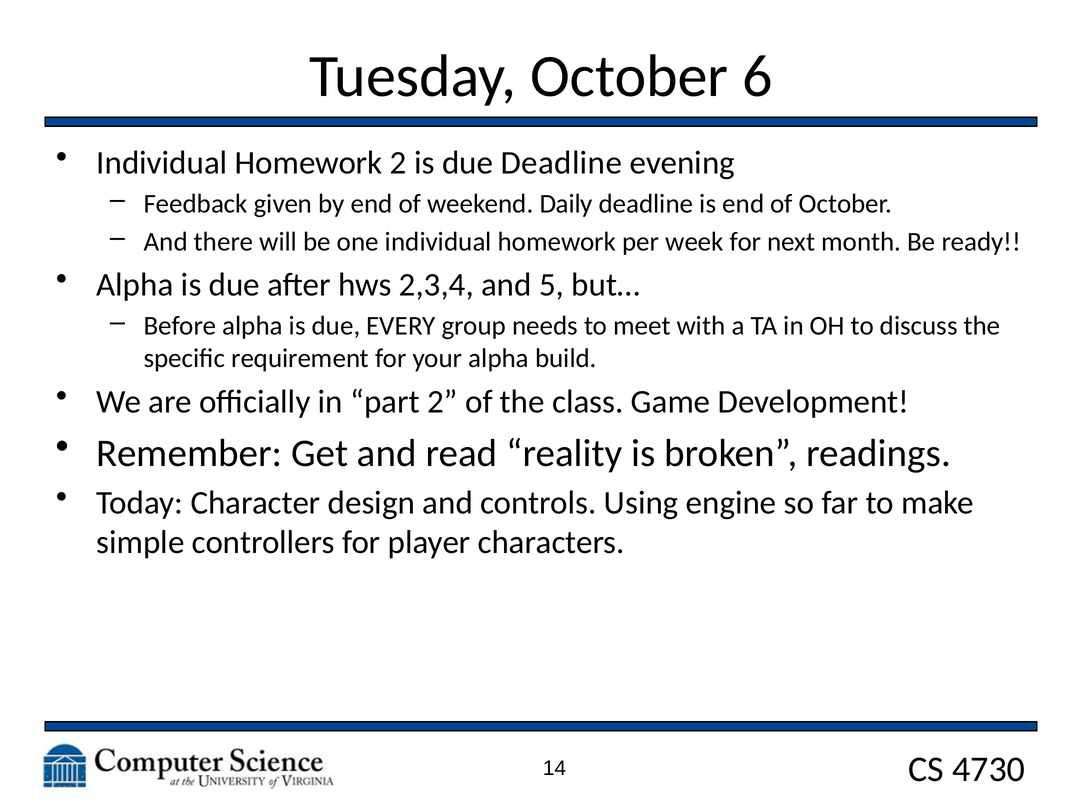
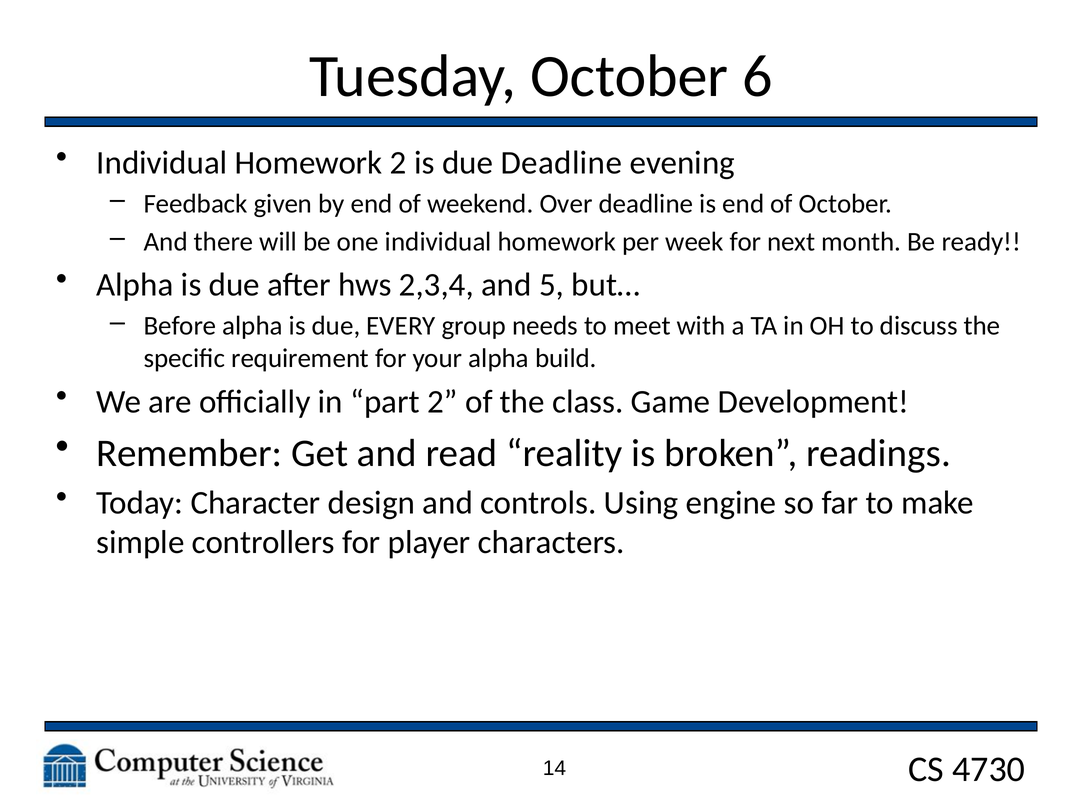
Daily: Daily -> Over (566, 204)
